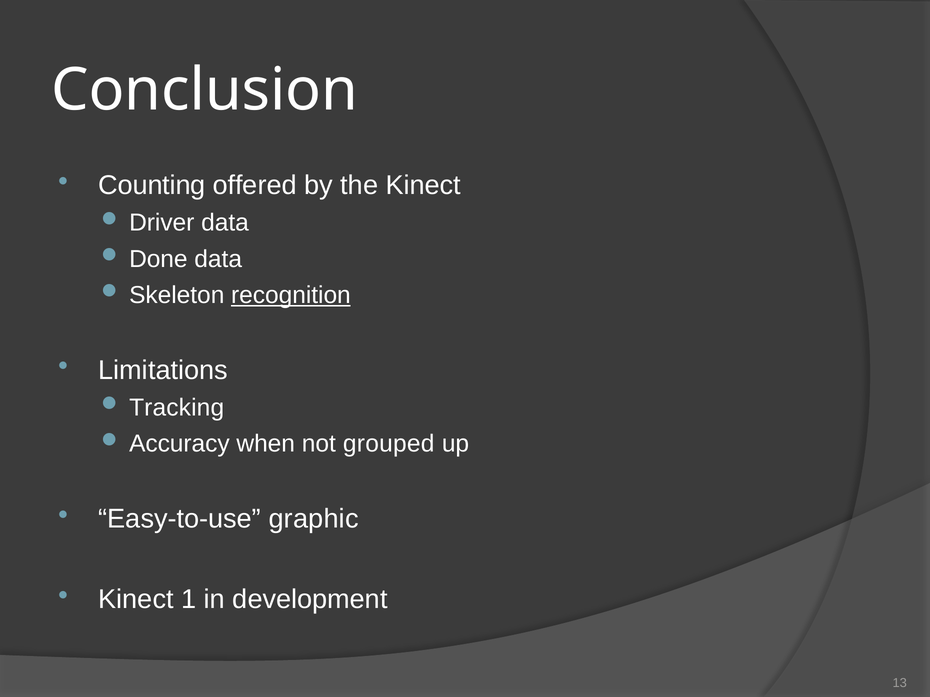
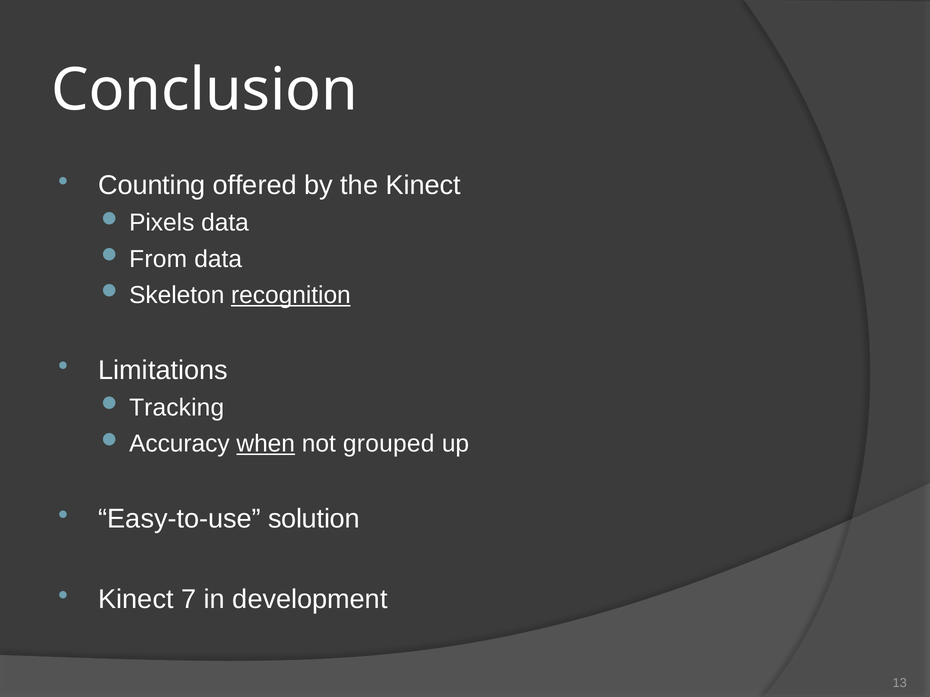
Driver: Driver -> Pixels (162, 223)
Done: Done -> From (158, 259)
when underline: none -> present (266, 444)
graphic: graphic -> solution (314, 519)
1: 1 -> 7 (189, 600)
